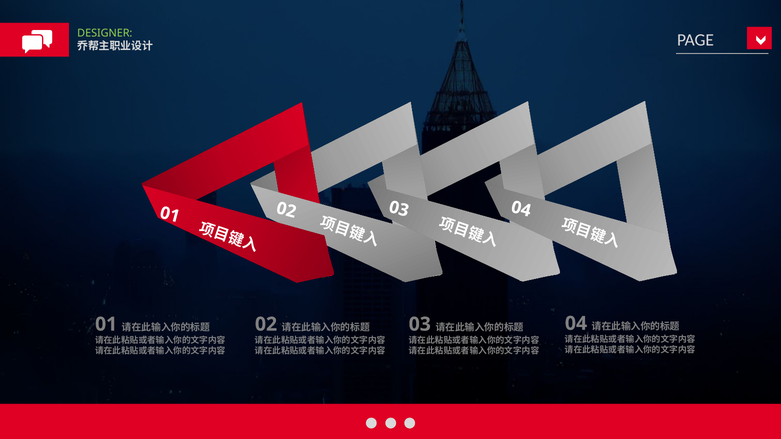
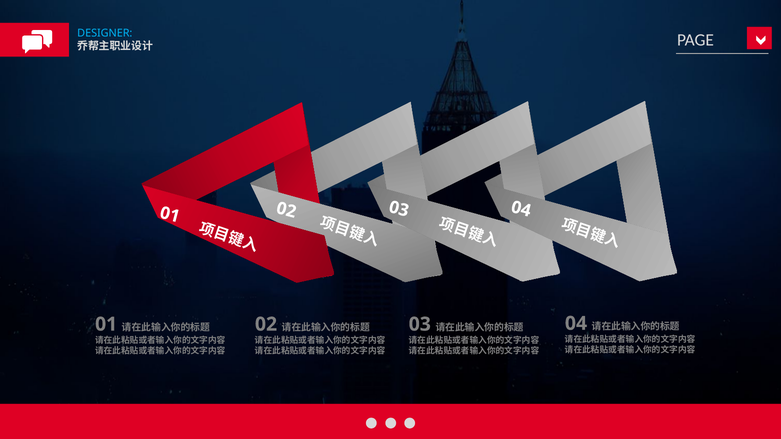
DESIGNER colour: light green -> light blue (105, 33)
